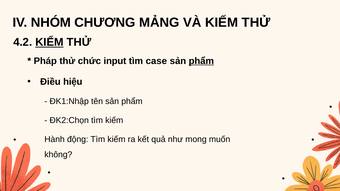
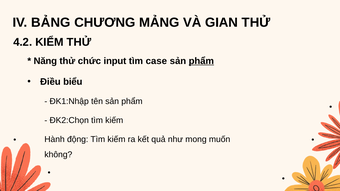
NHÓM: NHÓM -> BẢNG (51, 23)
VÀ KIẾM: KIẾM -> GIAN (222, 23)
KIỂM underline: present -> none (49, 42)
Pháp: Pháp -> Năng (45, 61)
hiệu: hiệu -> biểu (73, 82)
